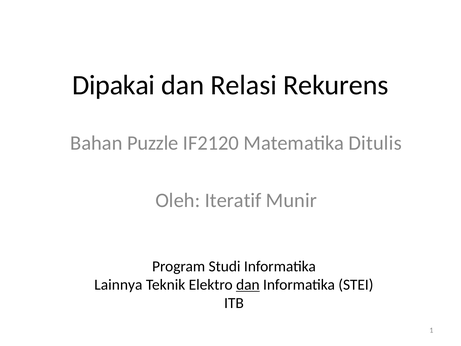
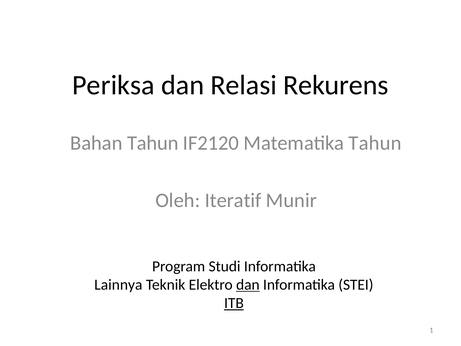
Dipakai: Dipakai -> Periksa (113, 85)
Bahan Puzzle: Puzzle -> Tahun (153, 143)
Matematika Ditulis: Ditulis -> Tahun (375, 143)
ITB underline: none -> present (234, 303)
